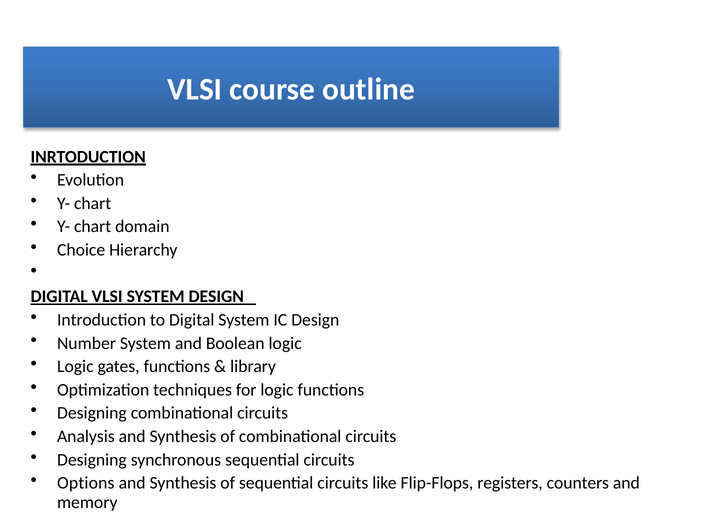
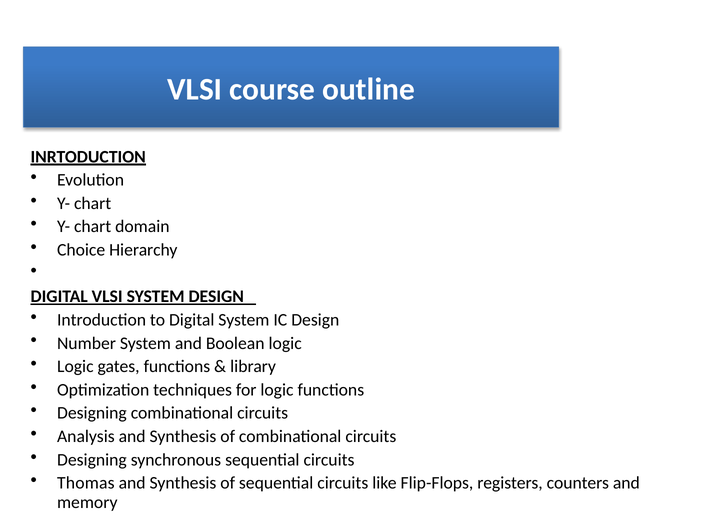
Options: Options -> Thomas (86, 483)
